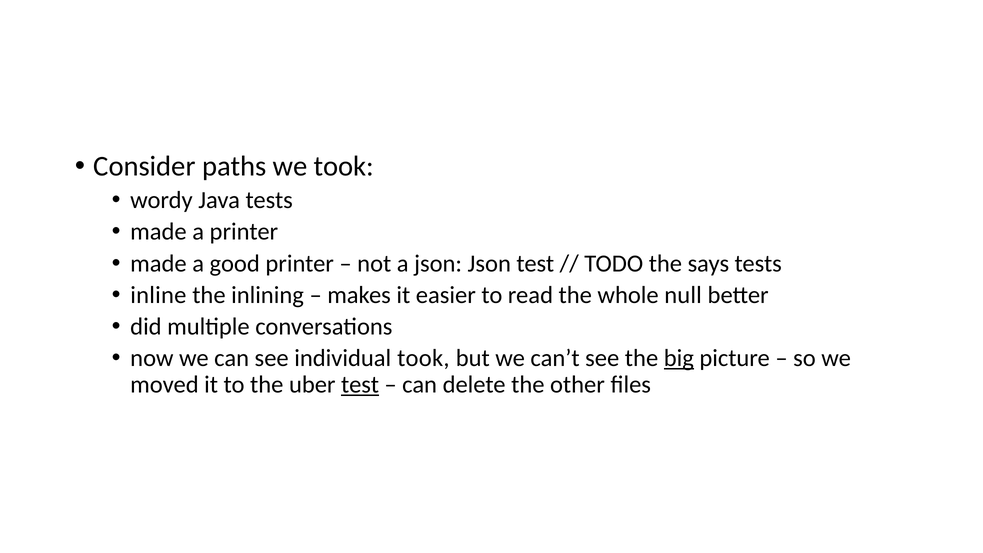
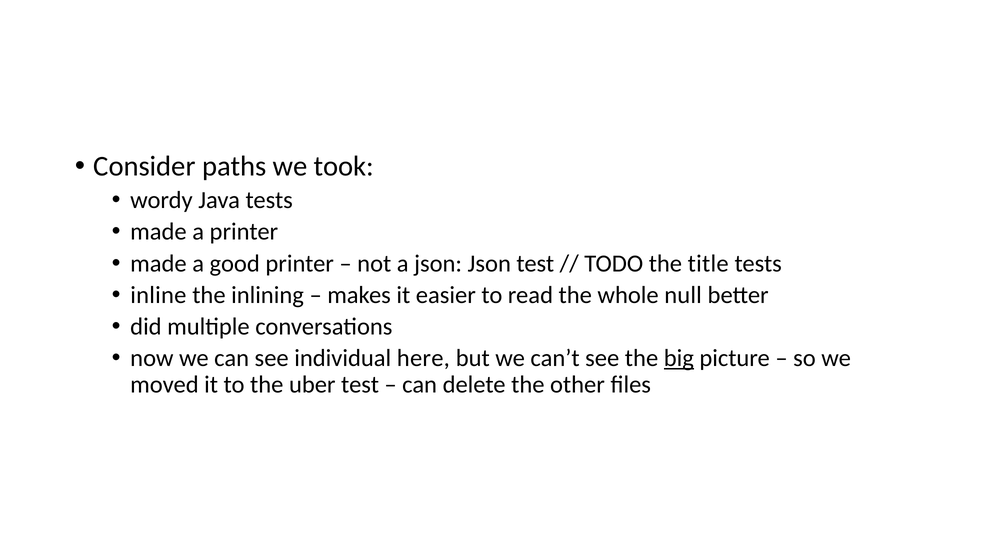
says: says -> title (708, 263)
individual took: took -> here (423, 358)
test underline: present -> none (360, 385)
